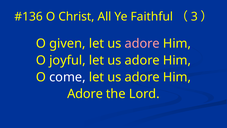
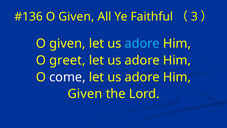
Christ: Christ -> Given (76, 17)
adore colour: pink -> light blue (142, 43)
joyful: joyful -> greet (67, 60)
Adore: Adore -> Given (85, 94)
